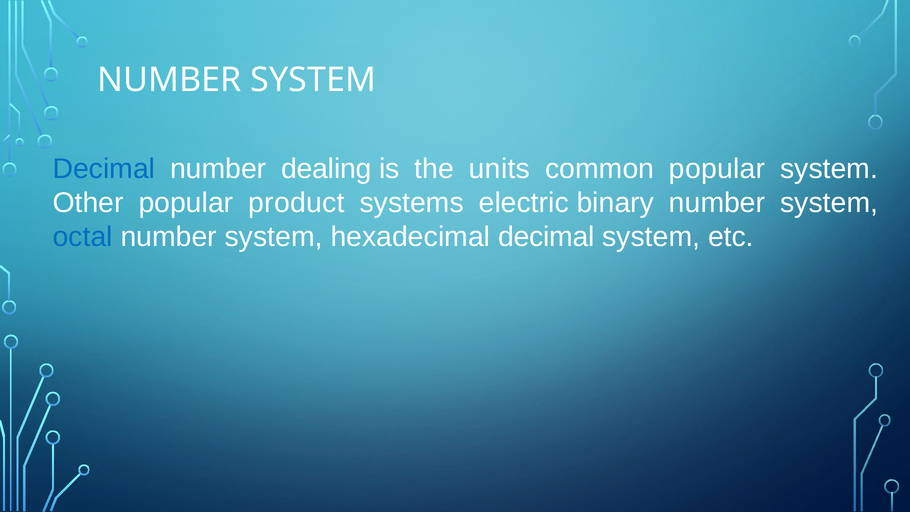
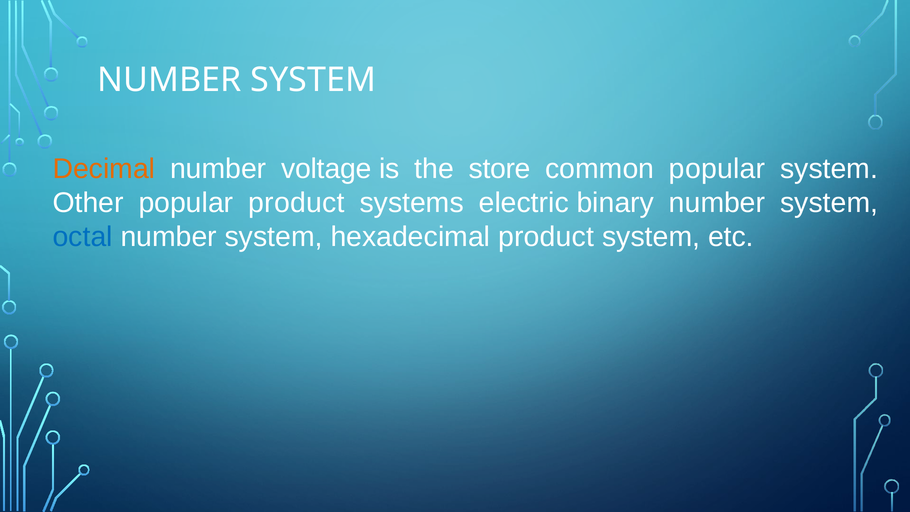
Decimal colour: blue -> orange (104, 169)
dealing: dealing -> voltage (326, 169)
units: units -> store (500, 169)
hexadecimal decimal: decimal -> product (546, 237)
